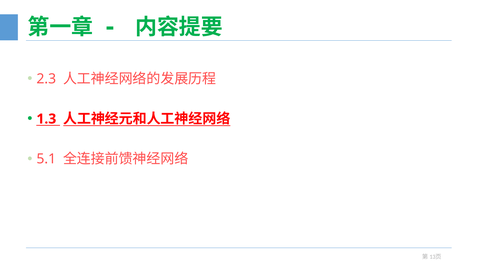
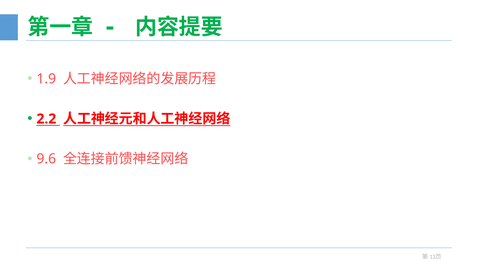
2.3: 2.3 -> 1.9 (46, 79)
1.3: 1.3 -> 2.2 (46, 119)
5.1: 5.1 -> 9.6 (46, 159)
